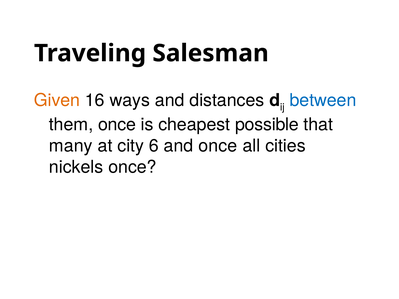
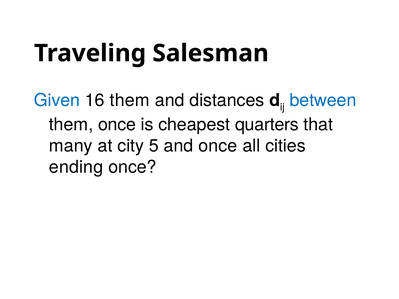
Given colour: orange -> blue (57, 100)
16 ways: ways -> them (130, 100)
possible: possible -> quarters (267, 125)
6: 6 -> 5 (154, 146)
nickels: nickels -> ending (76, 167)
